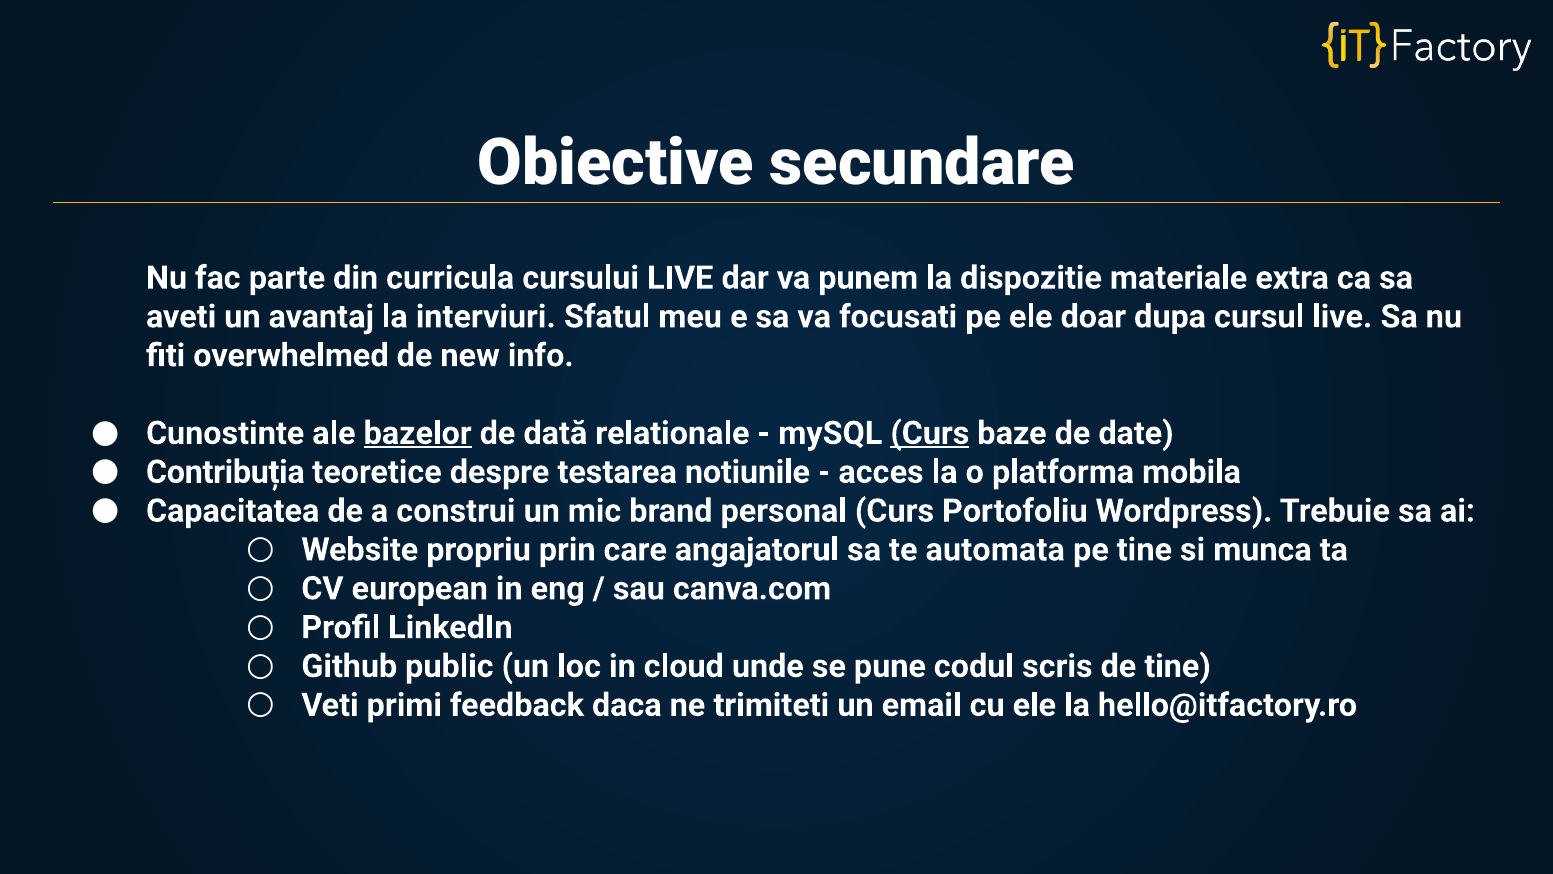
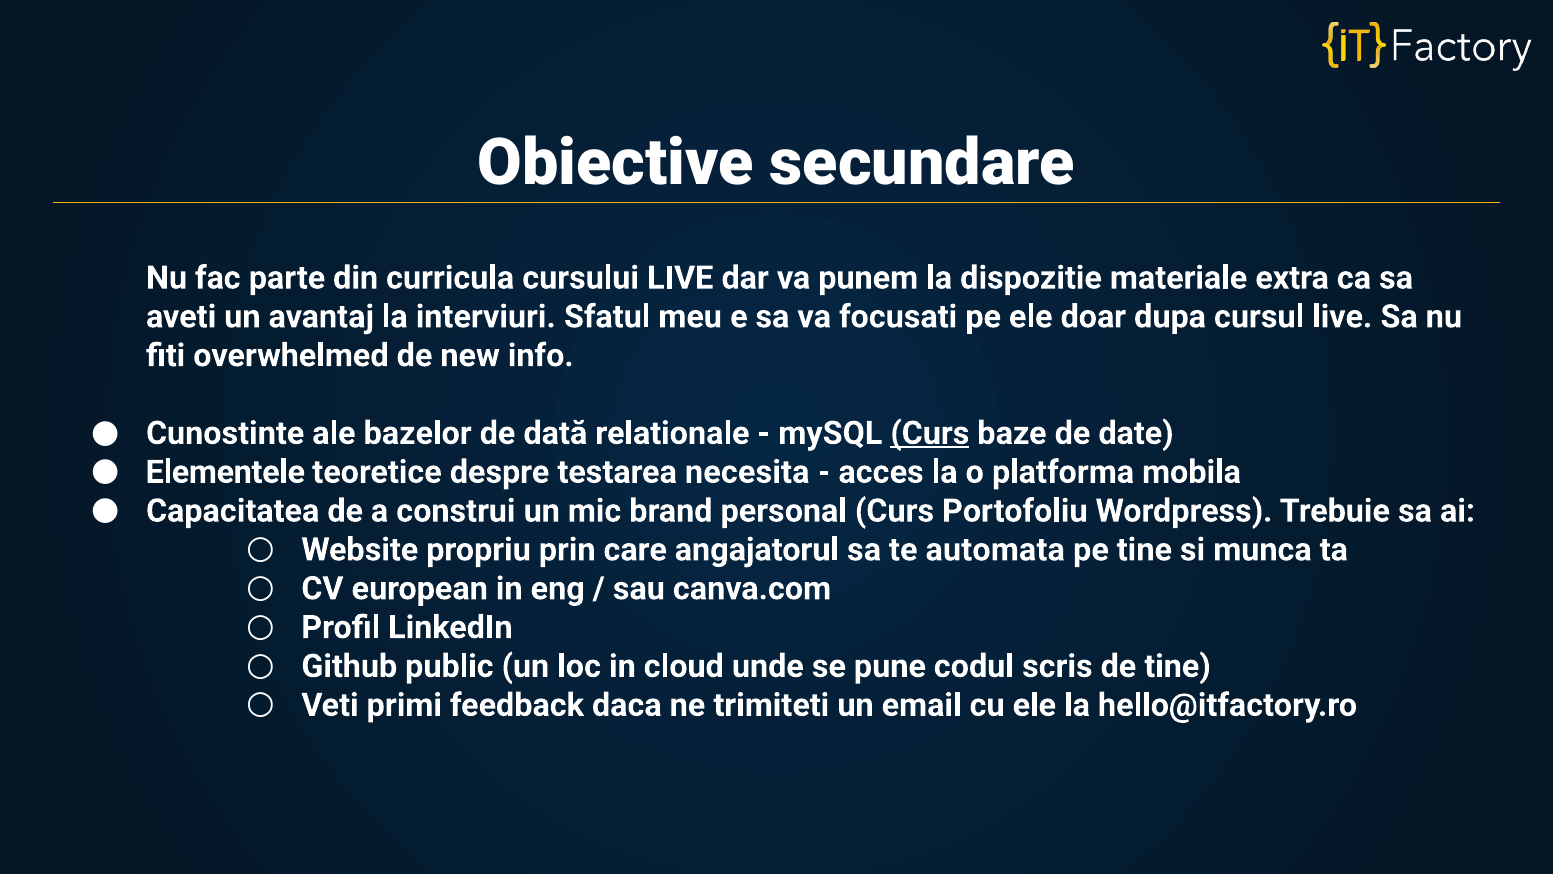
bazelor underline: present -> none (418, 433)
Contribuția: Contribuția -> Elementele (225, 472)
notiunile: notiunile -> necesita (747, 472)
